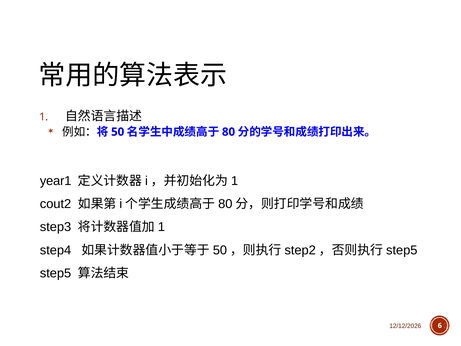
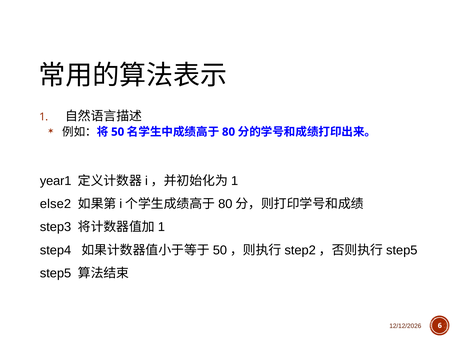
cout2: cout2 -> else2 (55, 204)
